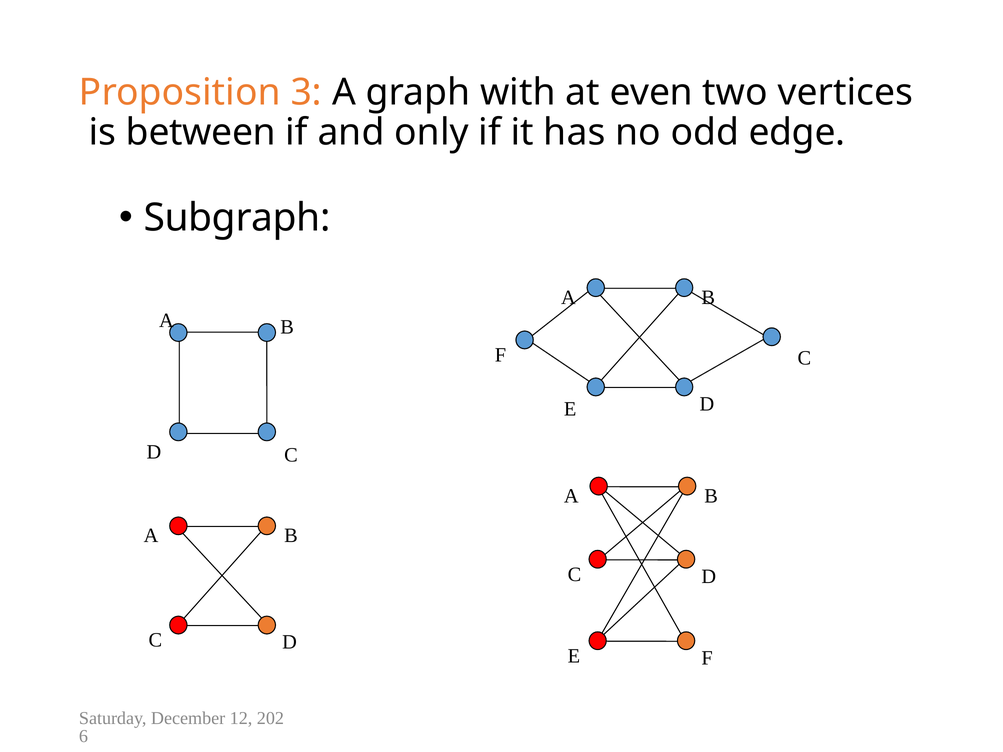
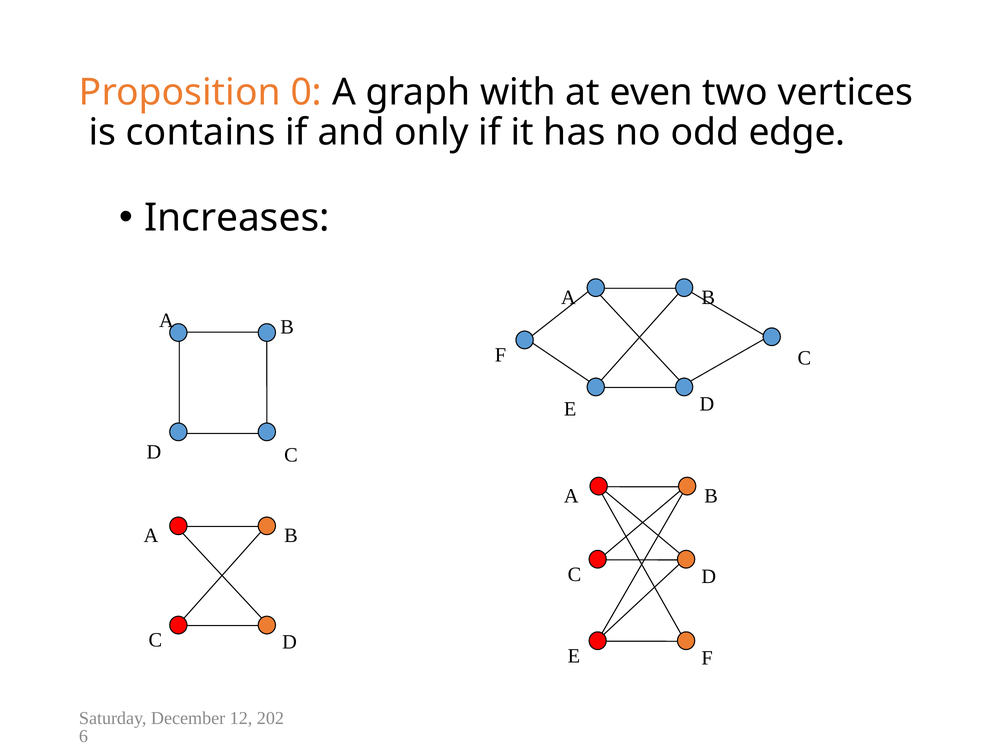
3: 3 -> 0 (306, 92)
between: between -> contains (201, 133)
Subgraph: Subgraph -> Increases (237, 218)
